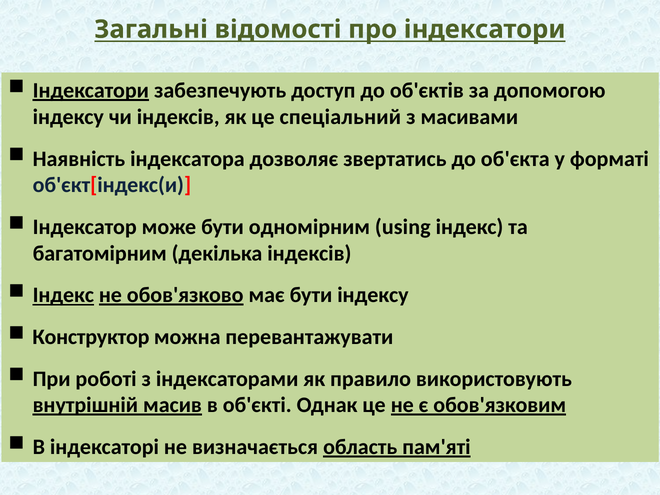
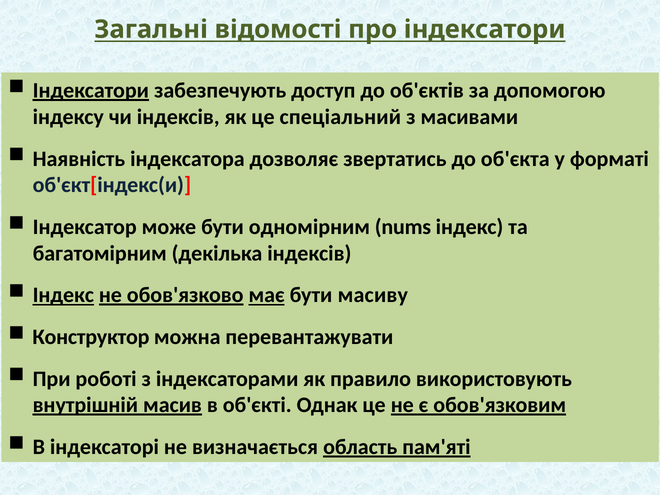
using: using -> nums (403, 227)
має underline: none -> present (267, 295)
бути індексу: індексу -> масиву (373, 295)
